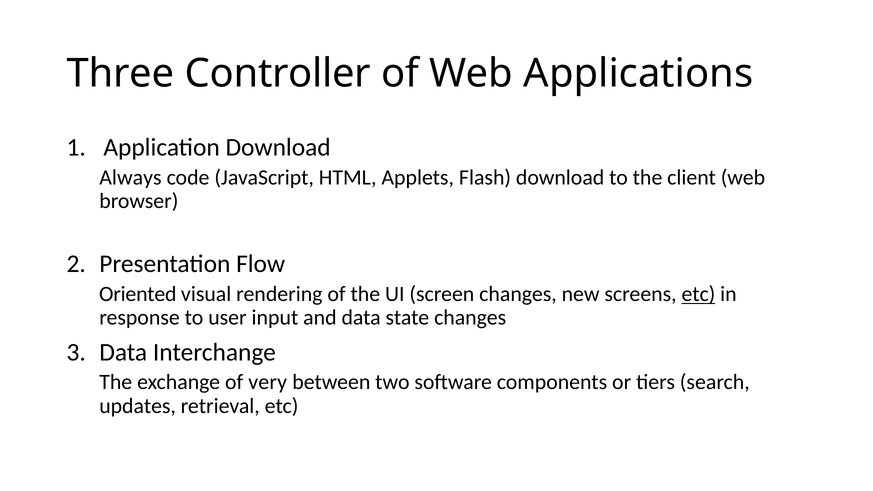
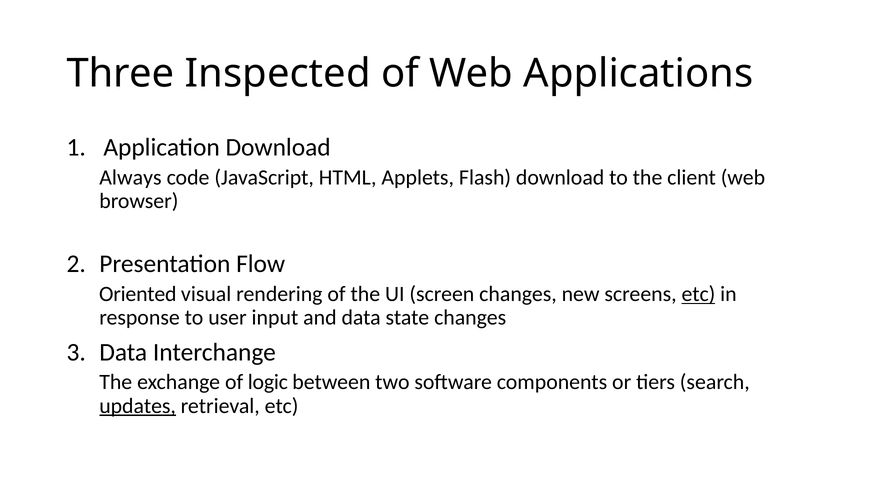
Controller: Controller -> Inspected (278, 73)
very: very -> logic (268, 382)
updates underline: none -> present (138, 406)
